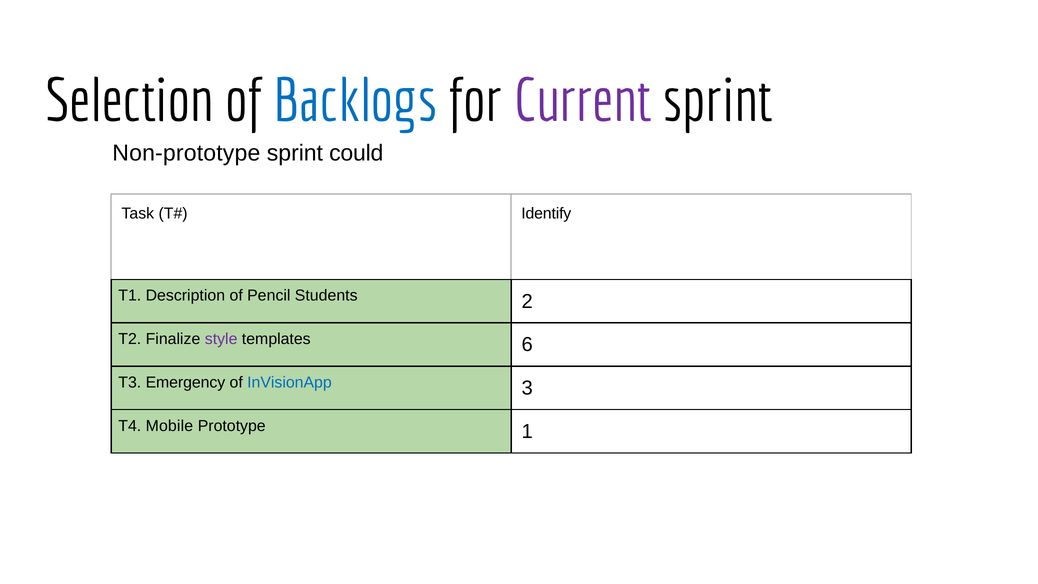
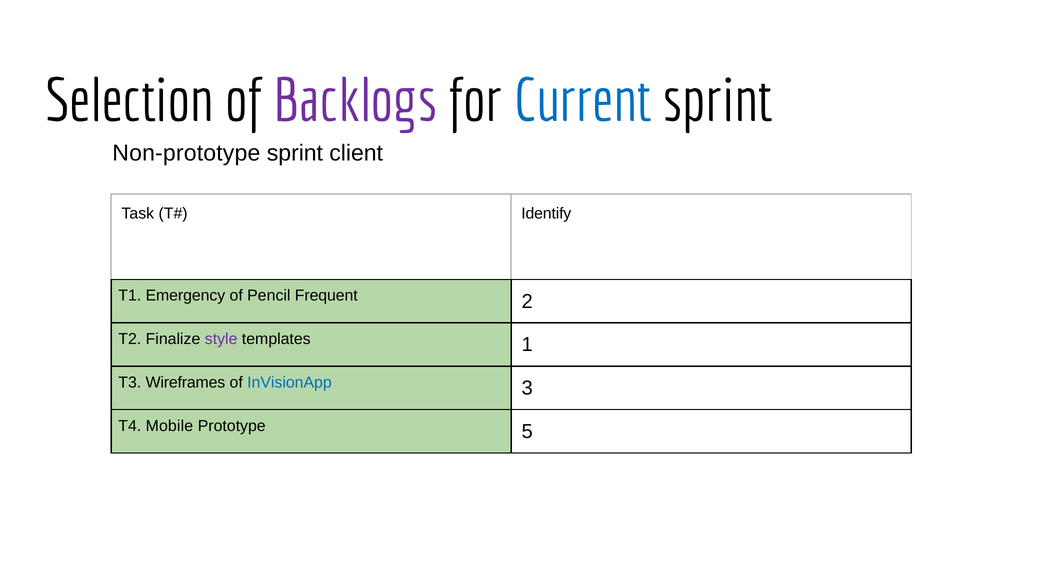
Backlogs colour: blue -> purple (356, 101)
Current colour: purple -> blue (582, 101)
could: could -> client (356, 153)
Description: Description -> Emergency (185, 296)
Students: Students -> Frequent (326, 296)
6: 6 -> 1 (527, 345)
Emergency: Emergency -> Wireframes (185, 382)
1: 1 -> 5 (527, 432)
